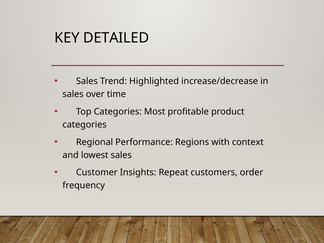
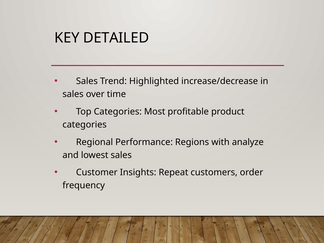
context: context -> analyze (248, 142)
